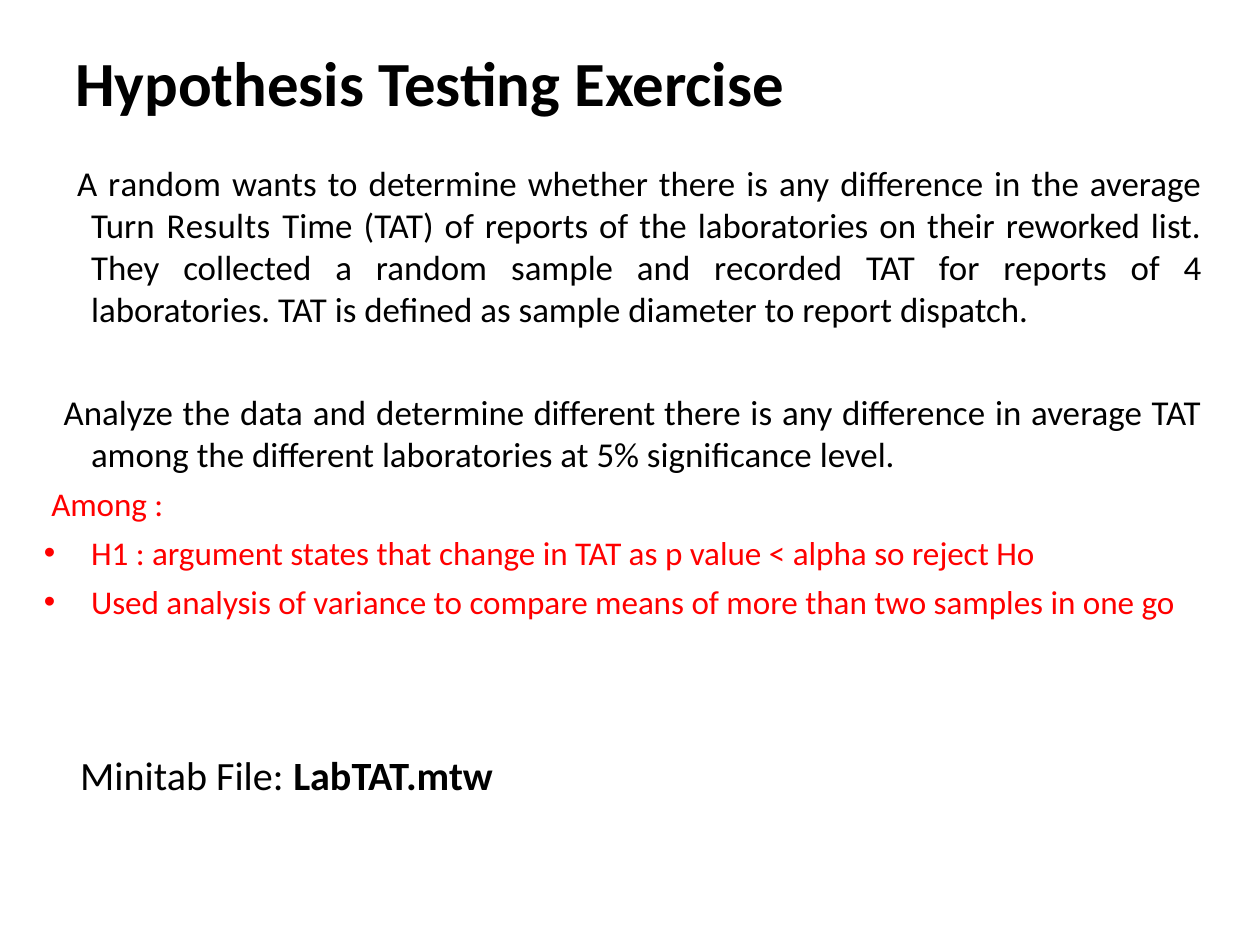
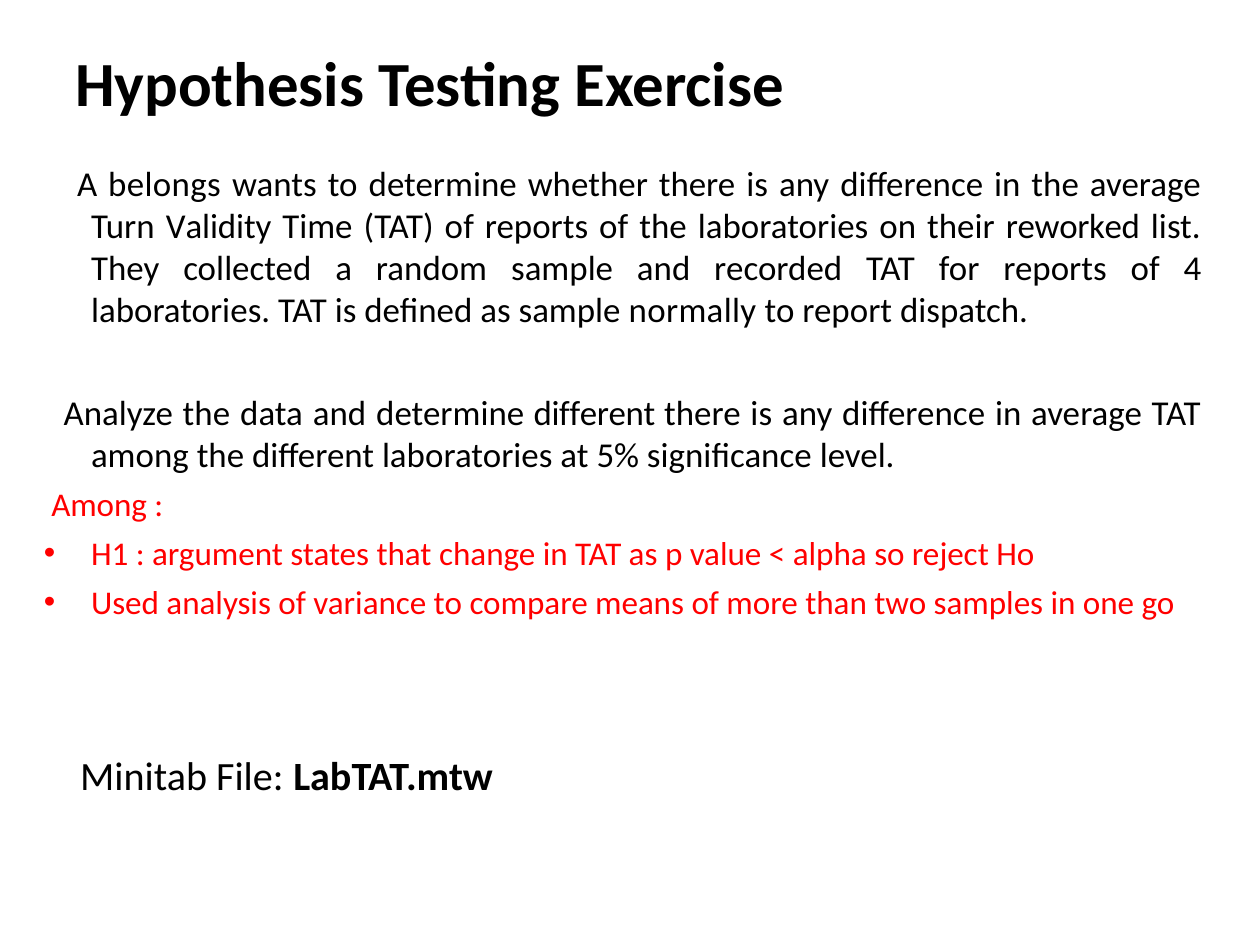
random: random -> belongs (164, 185)
Results: Results -> Validity (219, 227)
diameter: diameter -> normally (692, 311)
